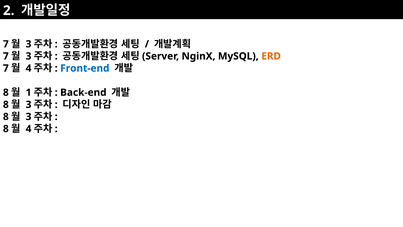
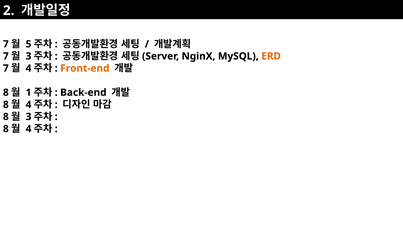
3: 3 -> 5 (29, 44)
Front-end colour: blue -> orange (85, 68)
3: 3 -> 4 (29, 104)
